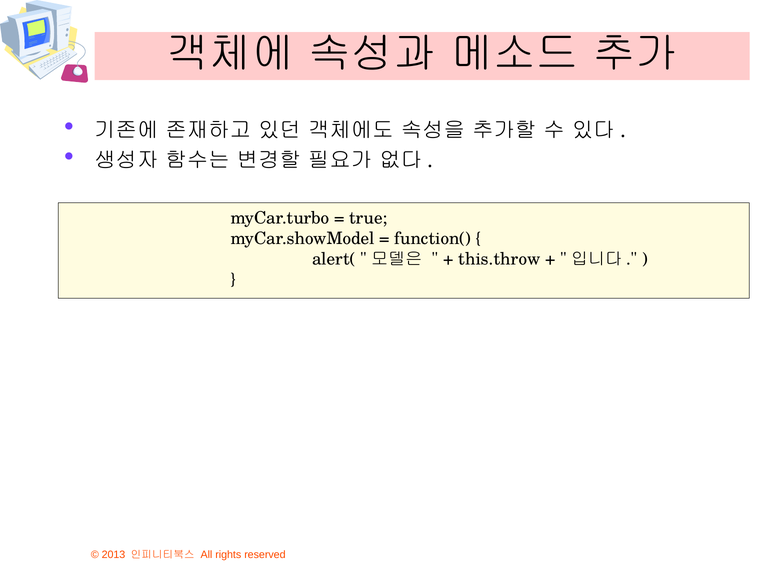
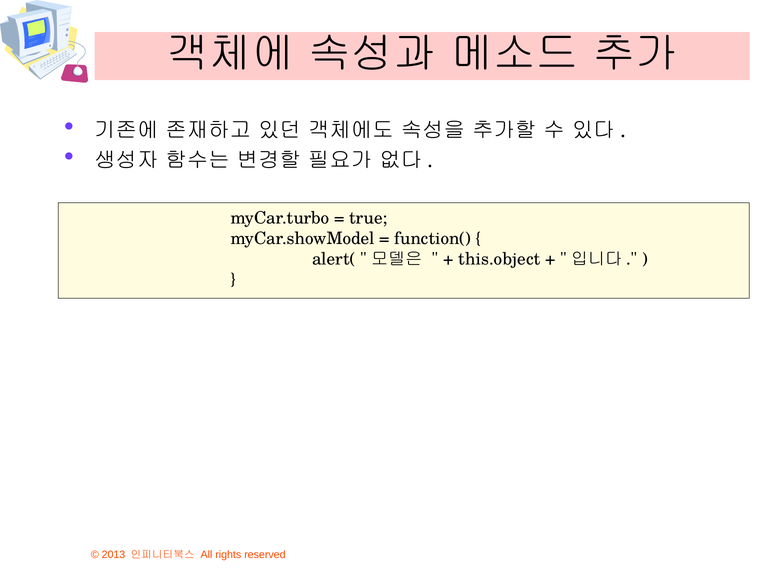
this.throw: this.throw -> this.object (499, 259)
